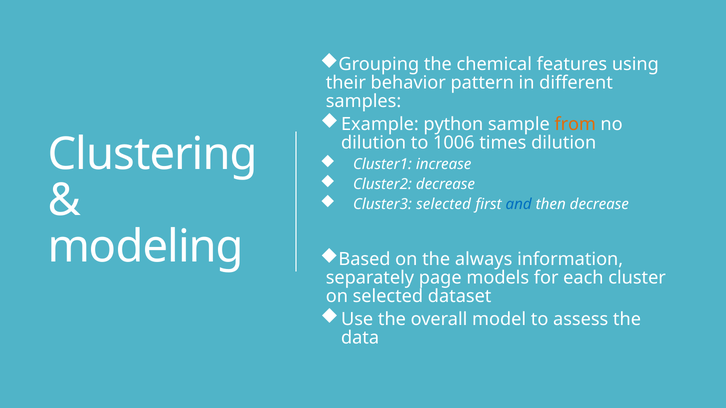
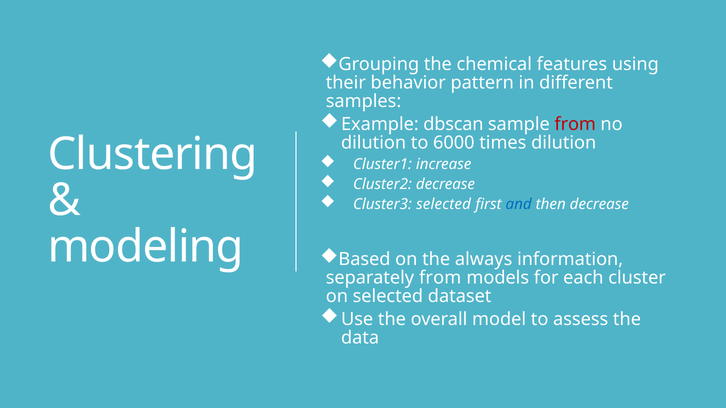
python: python -> dbscan (453, 124)
from colour: orange -> red (575, 124)
1006: 1006 -> 6000 (454, 143)
separately page: page -> from (440, 278)
